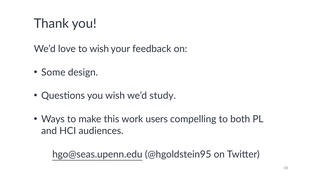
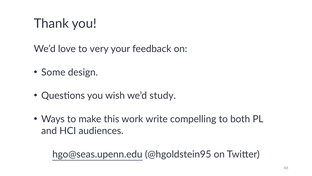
to wish: wish -> very (99, 49)
users: users -> write (157, 119)
